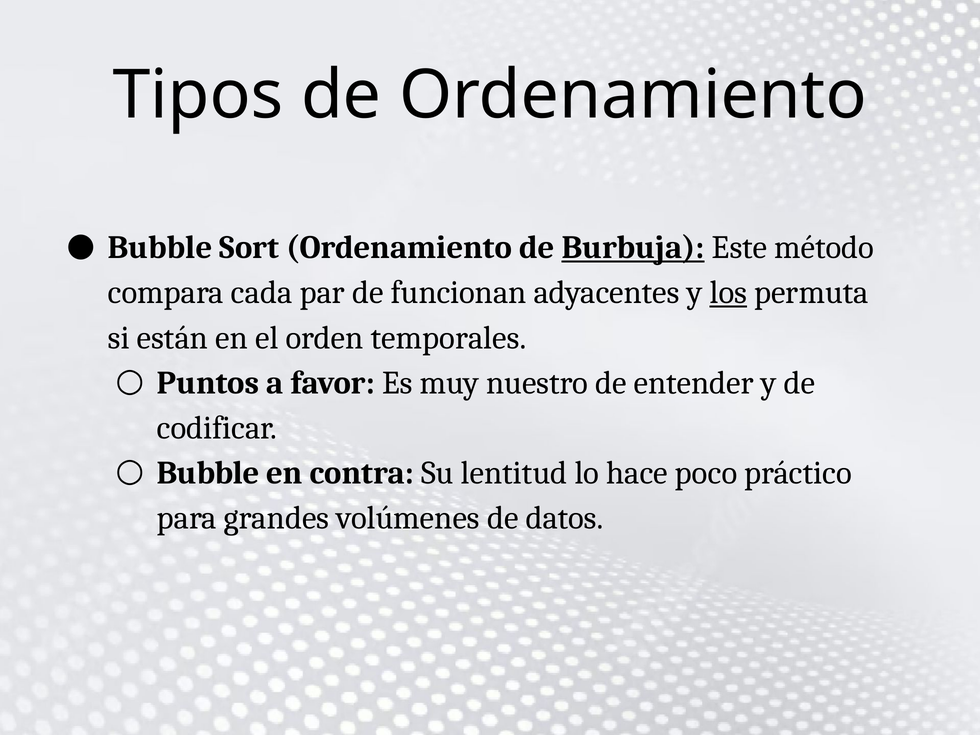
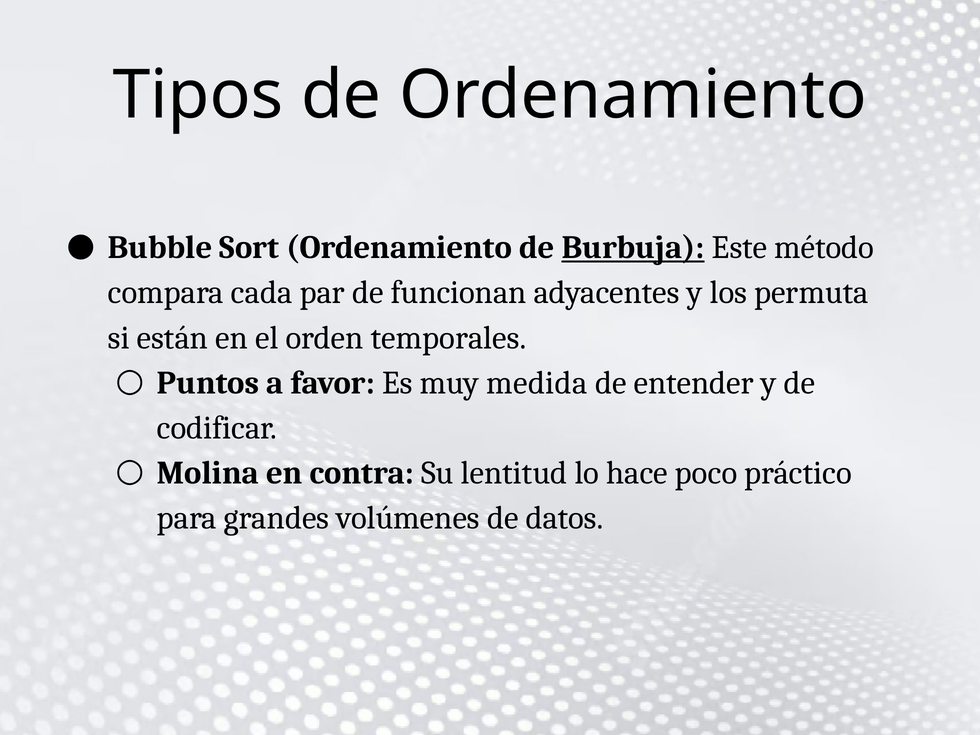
los underline: present -> none (728, 293)
nuestro: nuestro -> medida (537, 383)
Bubble: Bubble -> Molina (208, 473)
